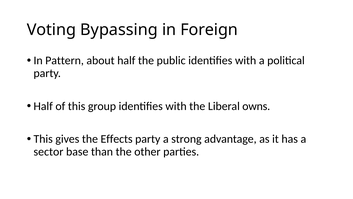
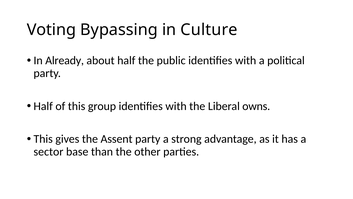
Foreign: Foreign -> Culture (209, 30)
Pattern: Pattern -> Already (65, 60)
Effects: Effects -> Assent (117, 139)
